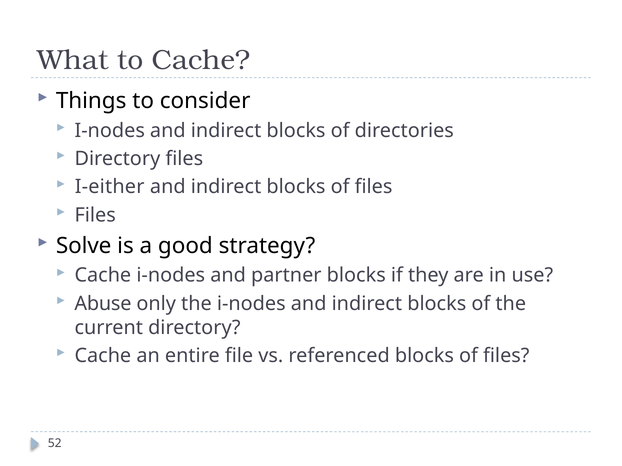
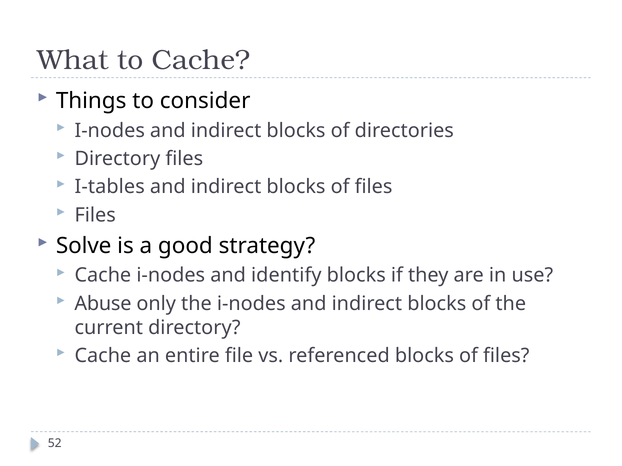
I-either: I-either -> I-tables (110, 187)
partner: partner -> identify (286, 276)
